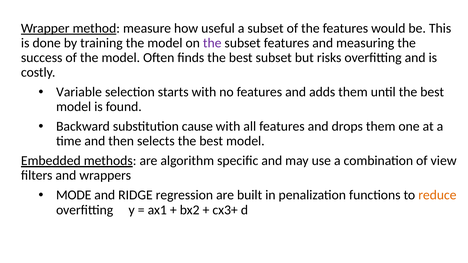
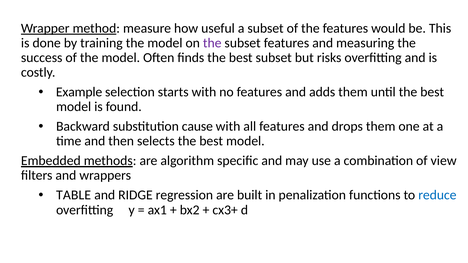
Variable: Variable -> Example (79, 92)
MODE: MODE -> TABLE (74, 195)
reduce colour: orange -> blue (437, 195)
